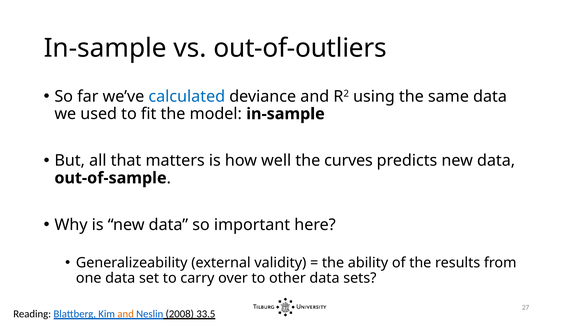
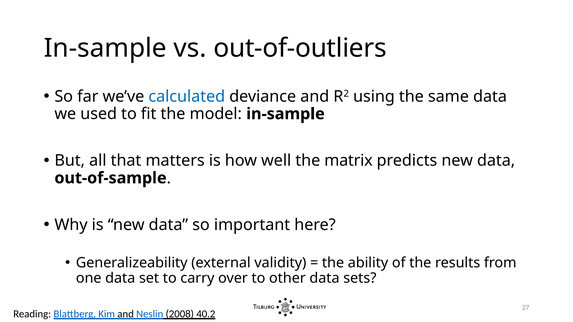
curves: curves -> matrix (349, 161)
and colour: orange -> black (126, 314)
33.5: 33.5 -> 40.2 (206, 314)
